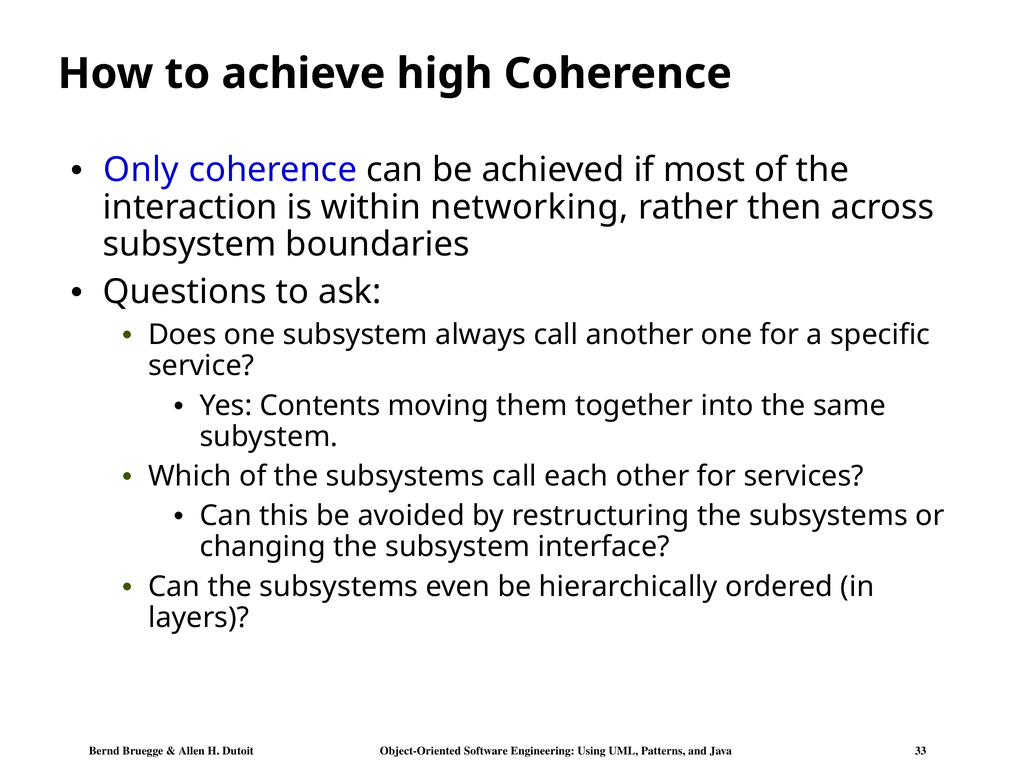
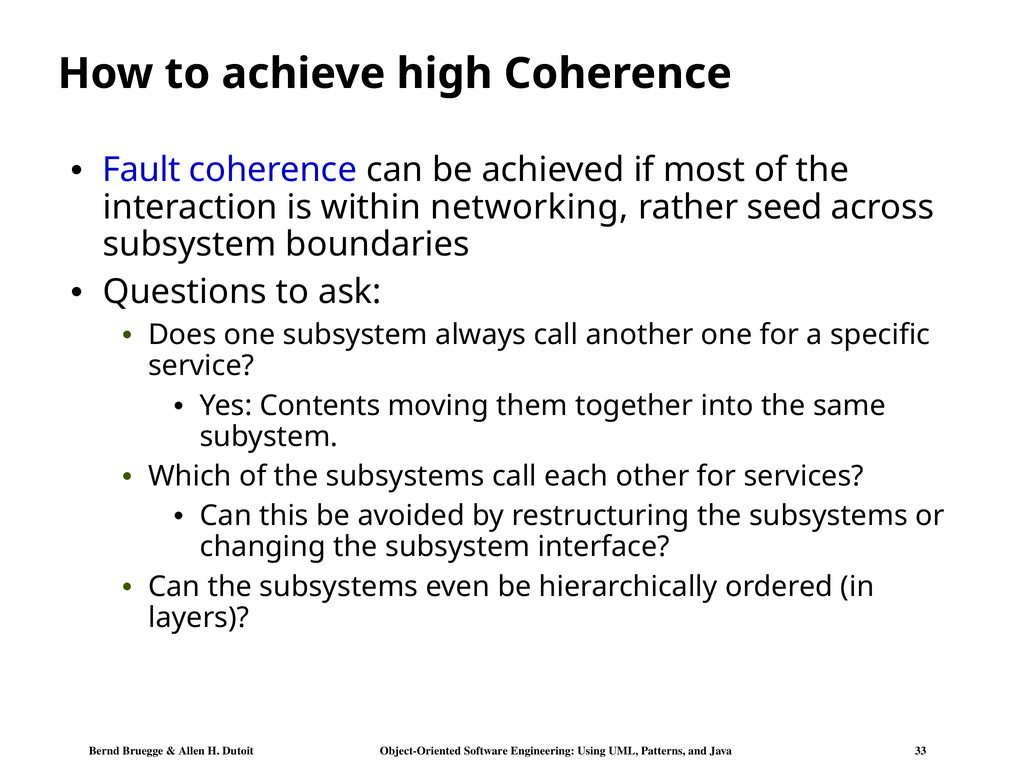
Only: Only -> Fault (141, 170)
then: then -> seed (785, 207)
